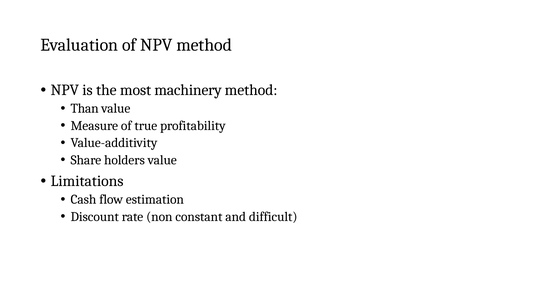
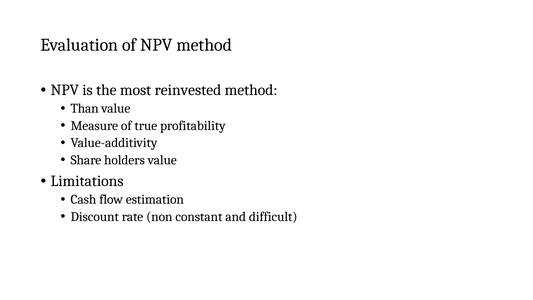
machinery: machinery -> reinvested (188, 90)
